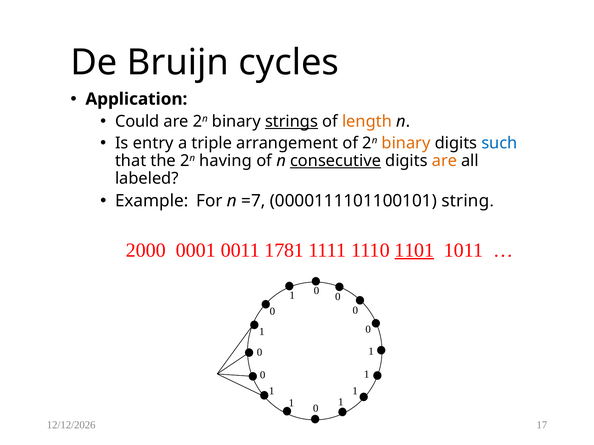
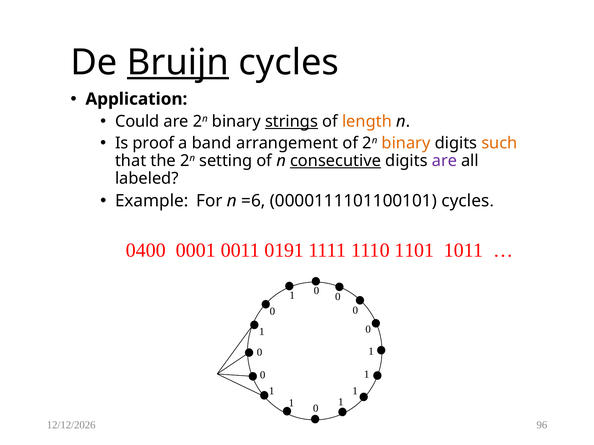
Bruijn underline: none -> present (178, 63)
entry: entry -> proof (153, 143)
triple: triple -> band (212, 143)
such colour: blue -> orange (499, 143)
having: having -> setting (226, 161)
are colour: orange -> purple (444, 161)
=7: =7 -> =6 (253, 201)
0000111101100101 string: string -> cycles (465, 201)
2000: 2000 -> 0400 (146, 250)
1781: 1781 -> 0191 (284, 250)
1101 underline: present -> none (414, 250)
17: 17 -> 96 (542, 426)
